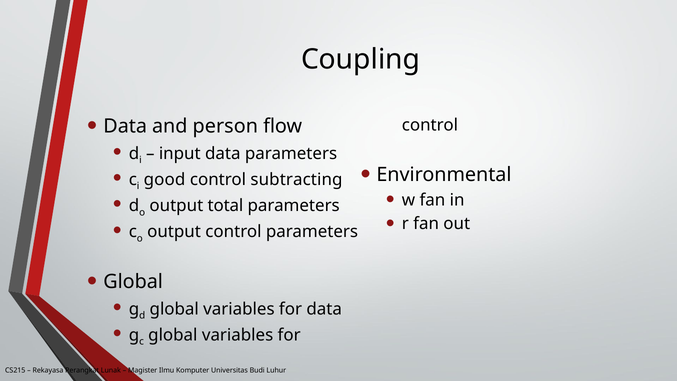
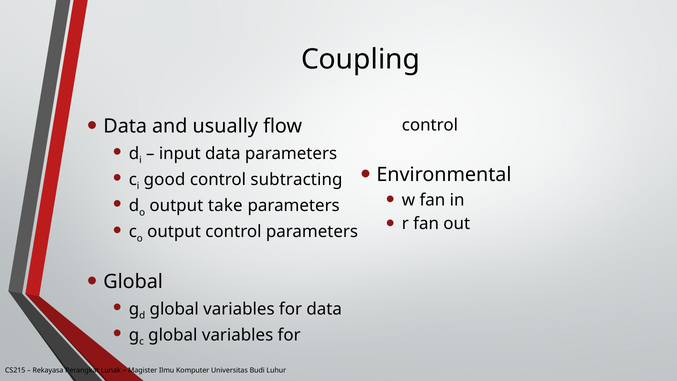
person: person -> usually (225, 126)
total: total -> take (225, 206)
